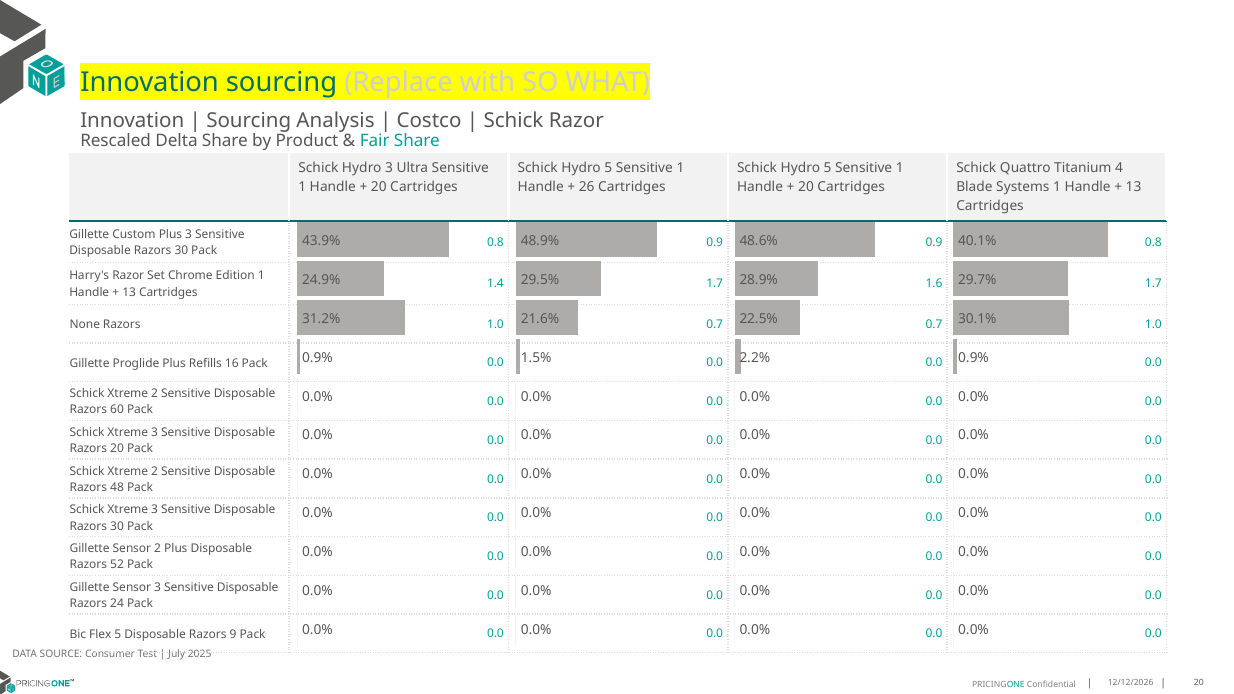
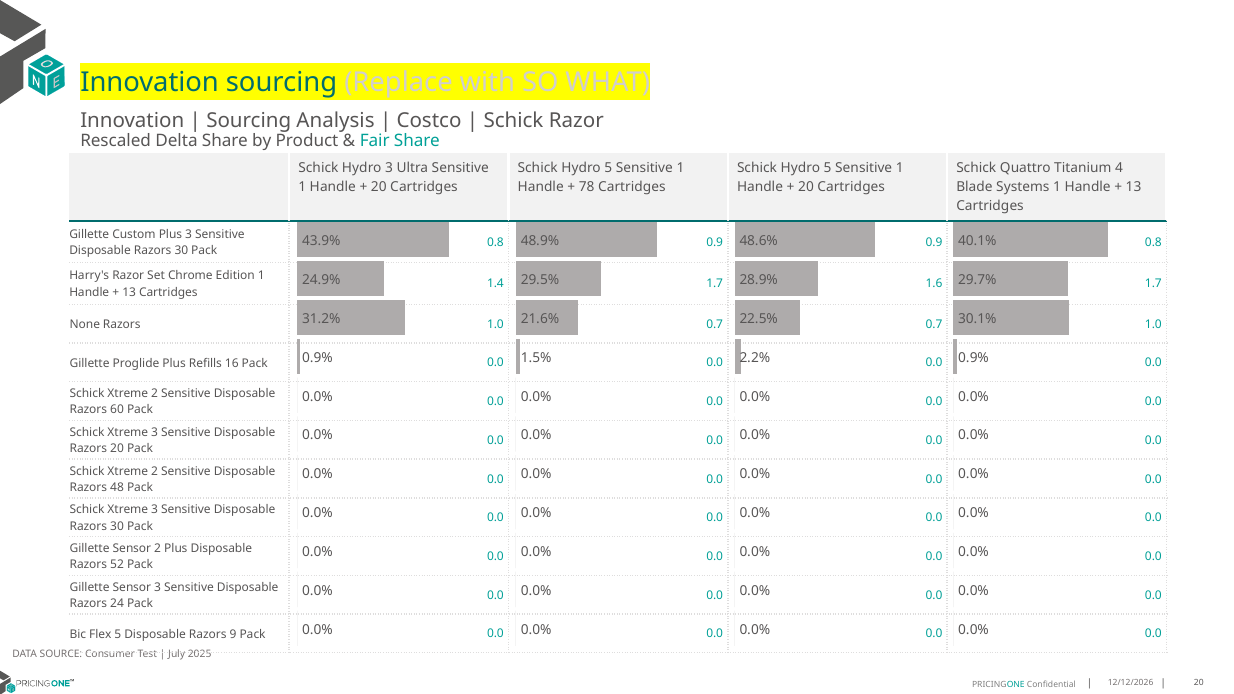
26: 26 -> 78 (587, 187)
